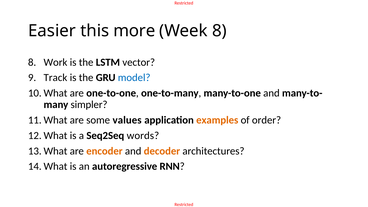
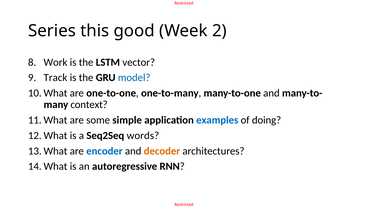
Easier: Easier -> Series (52, 31)
more: more -> good (134, 31)
Week 8: 8 -> 2 (219, 31)
simpler: simpler -> context (89, 105)
values: values -> simple (127, 120)
examples colour: orange -> blue (217, 120)
order: order -> doing (267, 120)
encoder colour: orange -> blue (104, 151)
